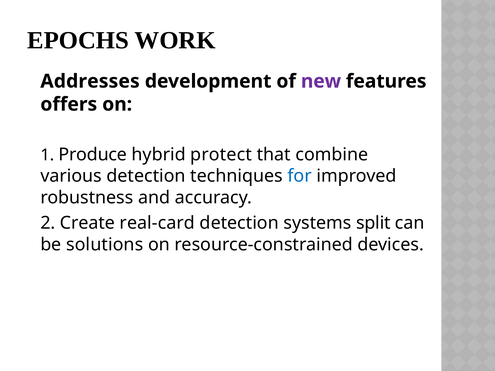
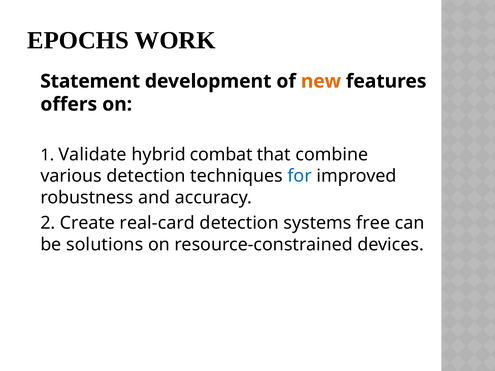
Addresses: Addresses -> Statement (90, 81)
new colour: purple -> orange (321, 81)
Produce: Produce -> Validate (93, 155)
protect: protect -> combat (221, 155)
split: split -> free (373, 223)
